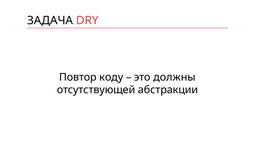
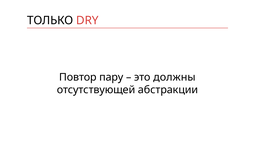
ЗАДАЧА: ЗАДАЧА -> ТОЛЬКО (50, 21)
коду: коду -> пару (111, 77)
